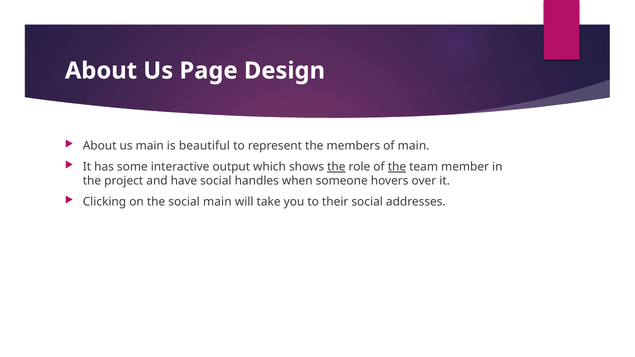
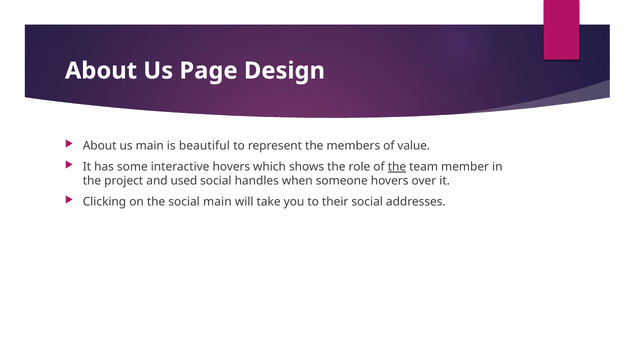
of main: main -> value (414, 146)
interactive output: output -> hovers (231, 167)
the underline: present -> none (336, 167)
have: have -> used (184, 181)
